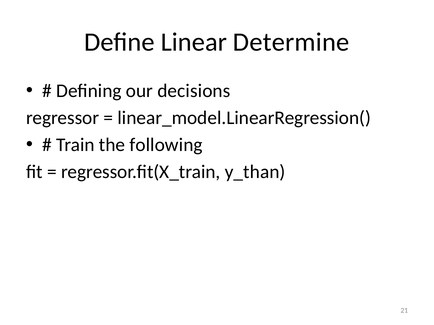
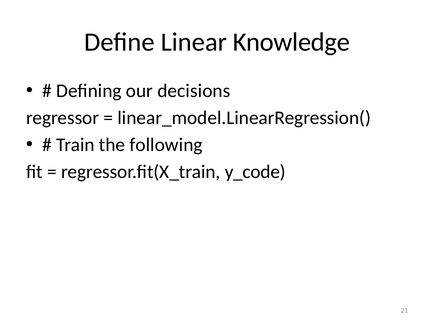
Determine: Determine -> Knowledge (291, 42)
y_than: y_than -> y_code (255, 172)
